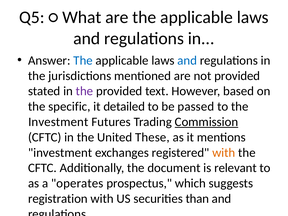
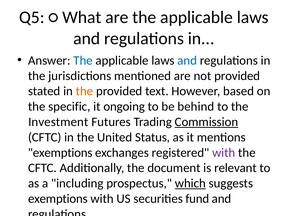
the colour: purple -> orange (84, 91)
it detailed: detailed -> ongoing (124, 107)
passed: passed -> behind (196, 107)
These: These -> Status (153, 137)
investment: investment -> exemptions (60, 153)
with colour: orange -> purple (224, 153)
operates: operates -> including (77, 183)
which underline: none -> present (190, 183)
registration: registration -> exemptions (58, 199)
than: than -> fund (197, 199)
